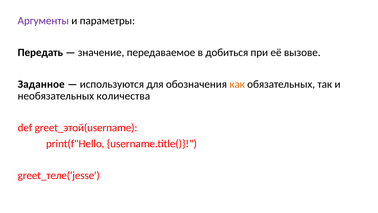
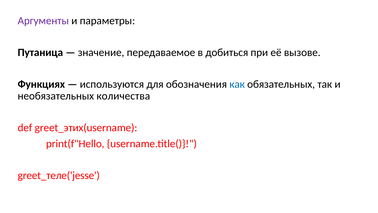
Передать: Передать -> Путаница (40, 52)
Заданное: Заданное -> Функциях (41, 84)
как colour: orange -> blue (237, 84)
greet_этой(username: greet_этой(username -> greet_этих(username (86, 128)
